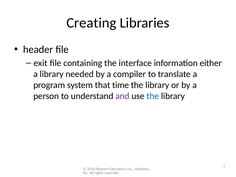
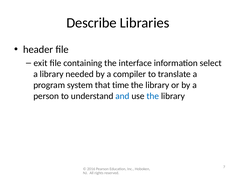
Creating: Creating -> Describe (91, 23)
either: either -> select (211, 63)
and colour: purple -> blue (122, 96)
